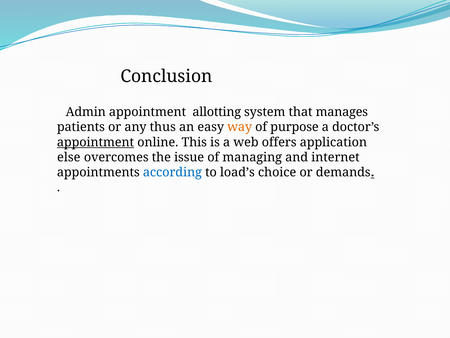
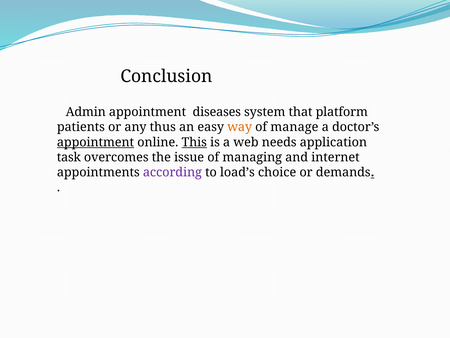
allotting: allotting -> diseases (217, 112)
manages: manages -> platform (342, 112)
purpose: purpose -> manage (294, 127)
This underline: none -> present (194, 142)
offers: offers -> needs (279, 142)
else: else -> task (69, 157)
according colour: blue -> purple (172, 172)
